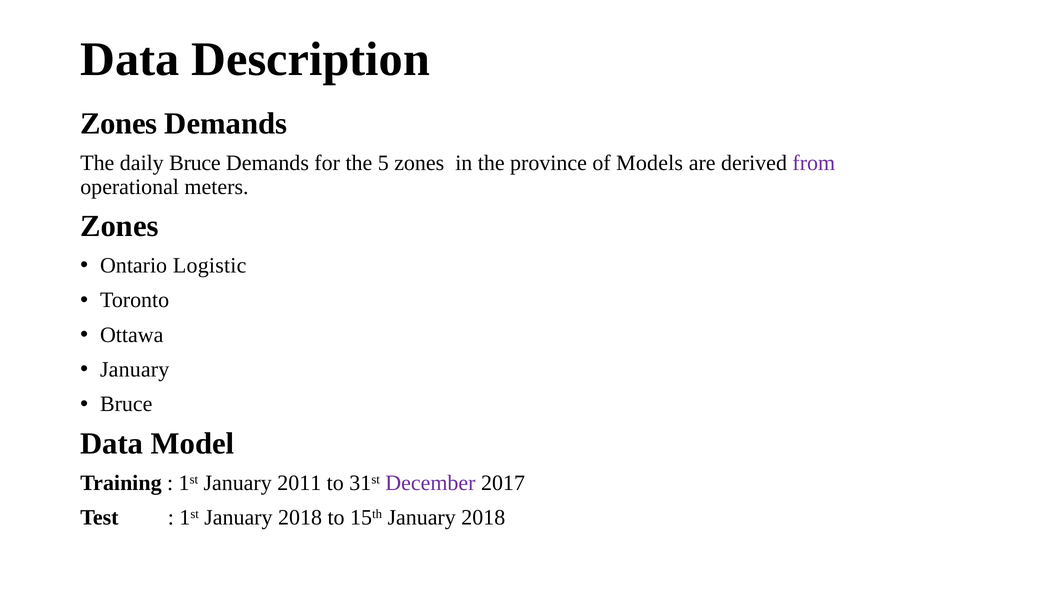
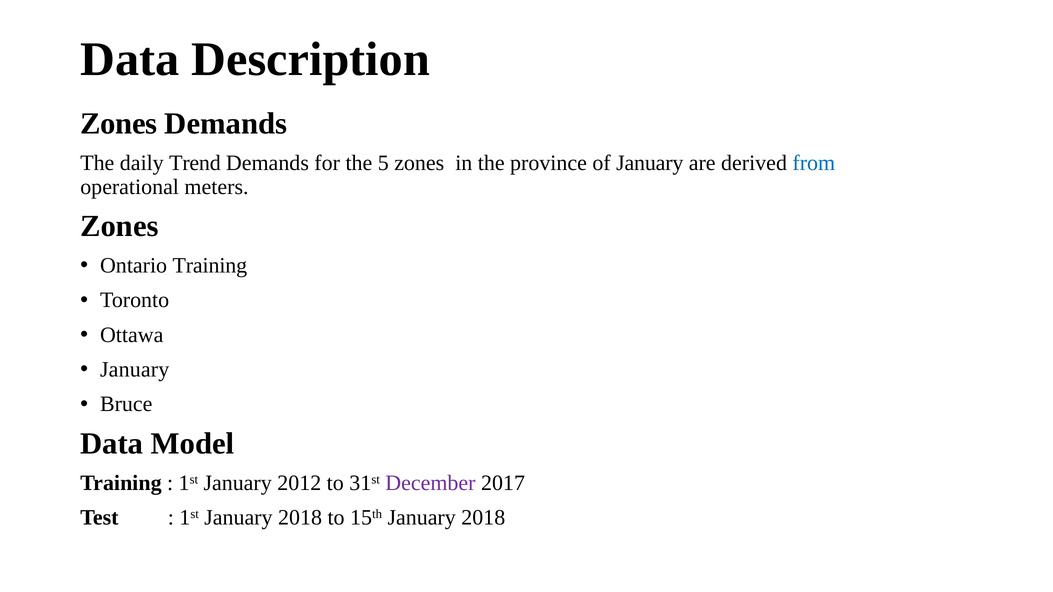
daily Bruce: Bruce -> Trend (195, 163)
of Models: Models -> January (650, 163)
from colour: purple -> blue (814, 163)
Ontario Logistic: Logistic -> Training (210, 266)
2011: 2011 -> 2012 (299, 483)
